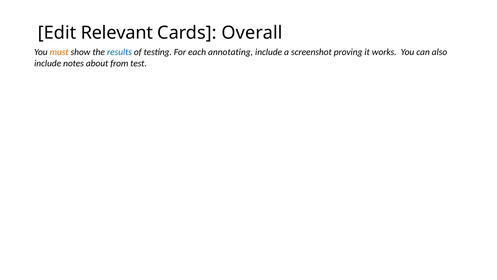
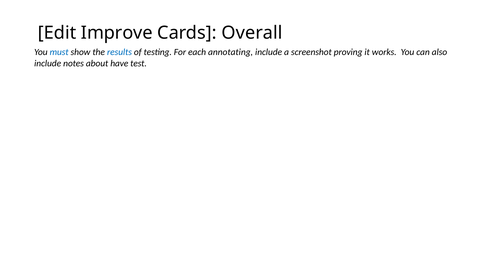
Relevant: Relevant -> Improve (117, 33)
must colour: orange -> blue (59, 52)
from: from -> have (119, 63)
